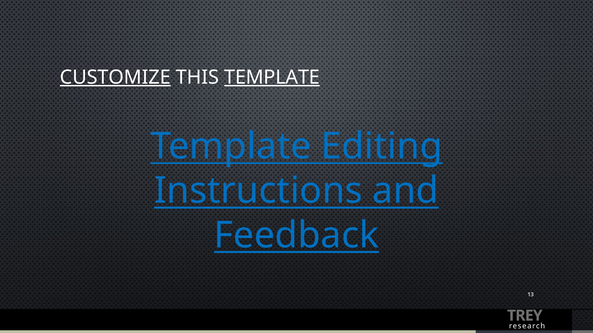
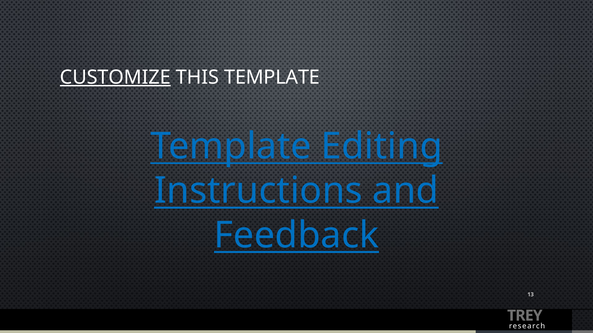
TEMPLATE underline: present -> none (272, 77)
